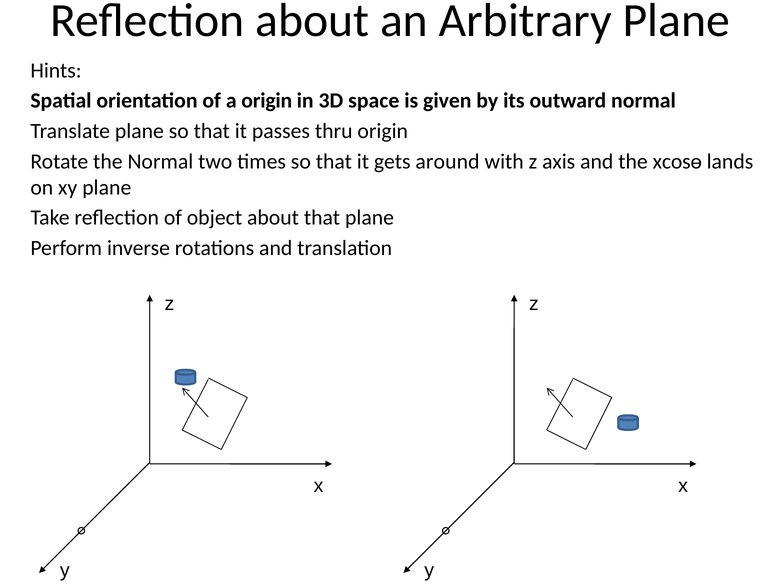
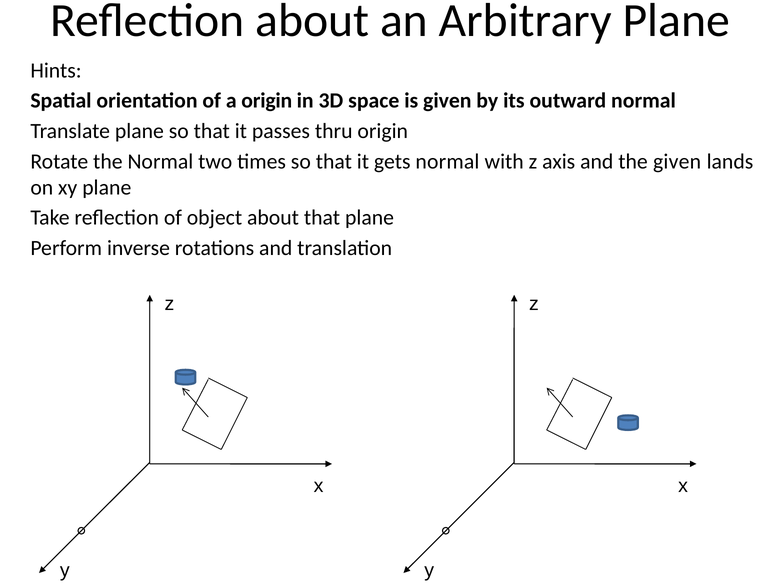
gets around: around -> normal (447, 162)
the xcosѳ: xcosѳ -> given (677, 162)
